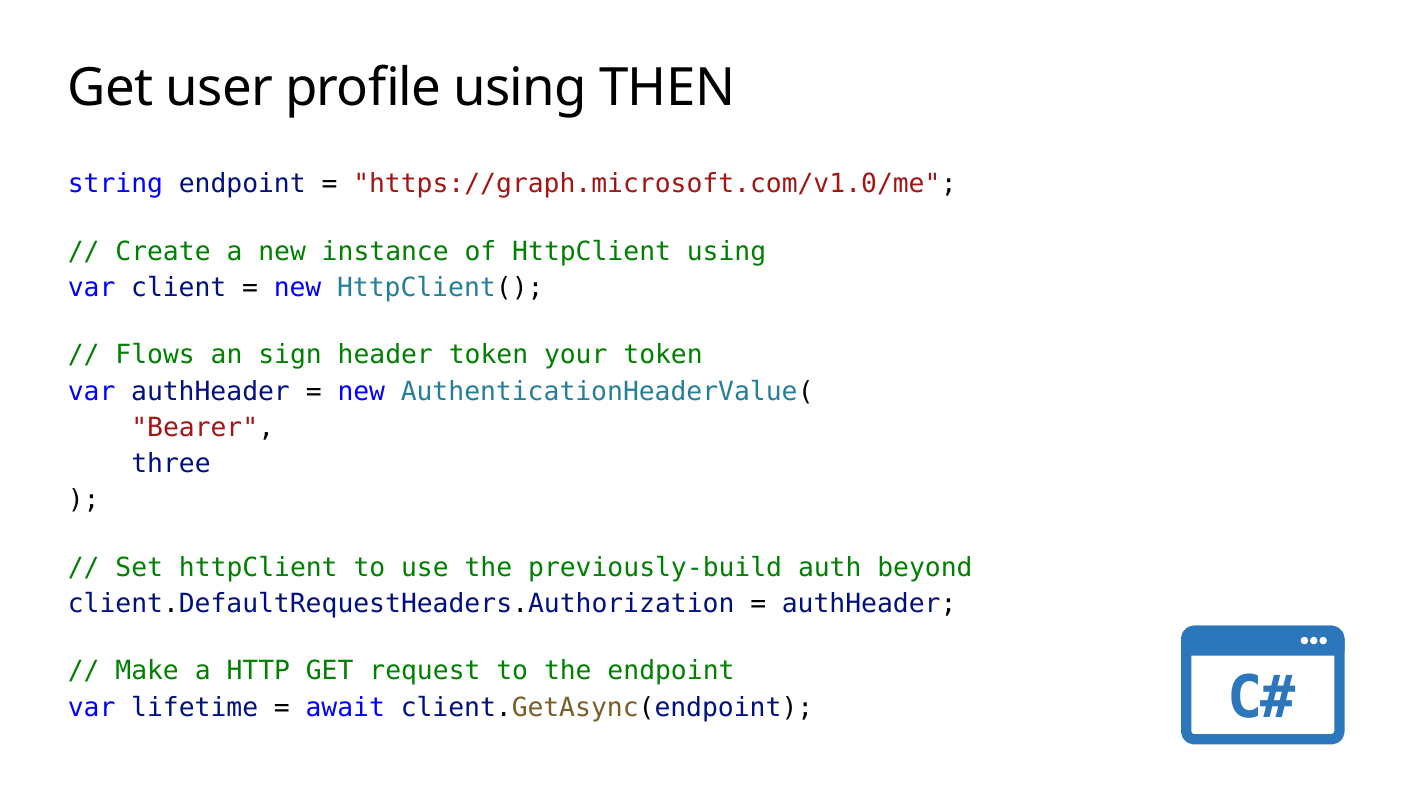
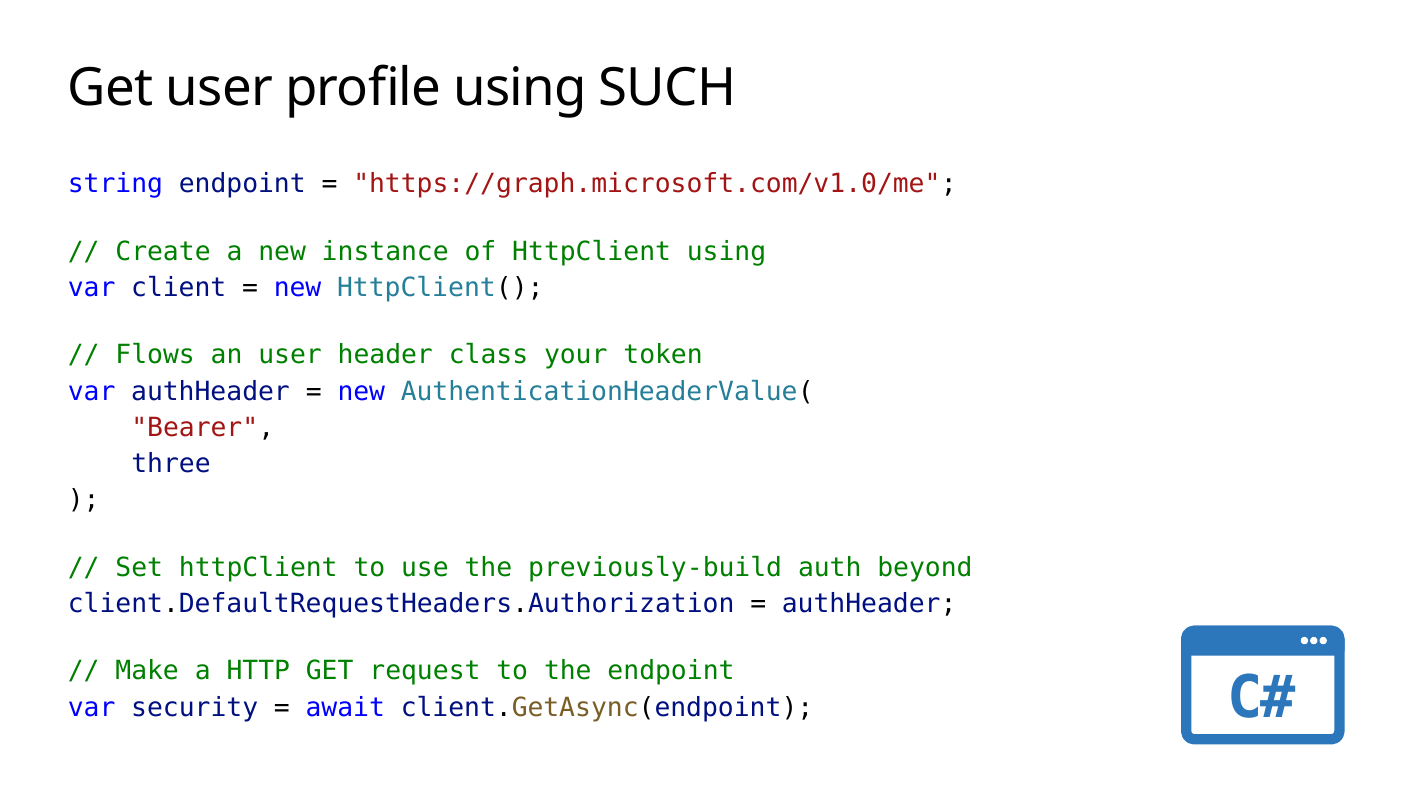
THEN: THEN -> SUCH (667, 88)
an sign: sign -> user (290, 355)
header token: token -> class (488, 355)
lifetime: lifetime -> security (195, 707)
